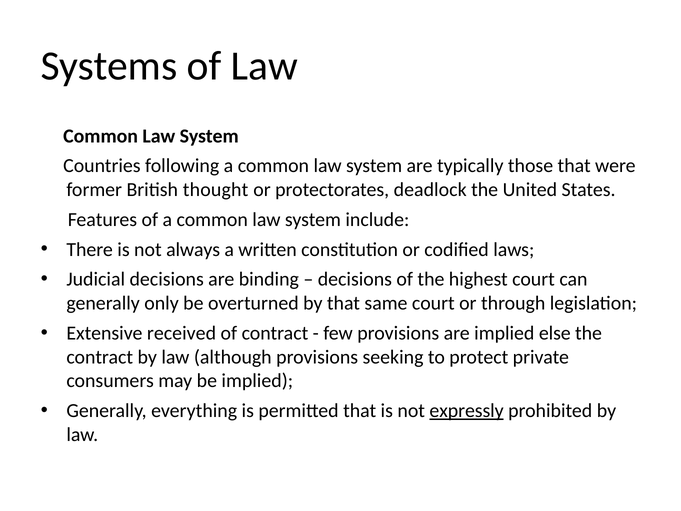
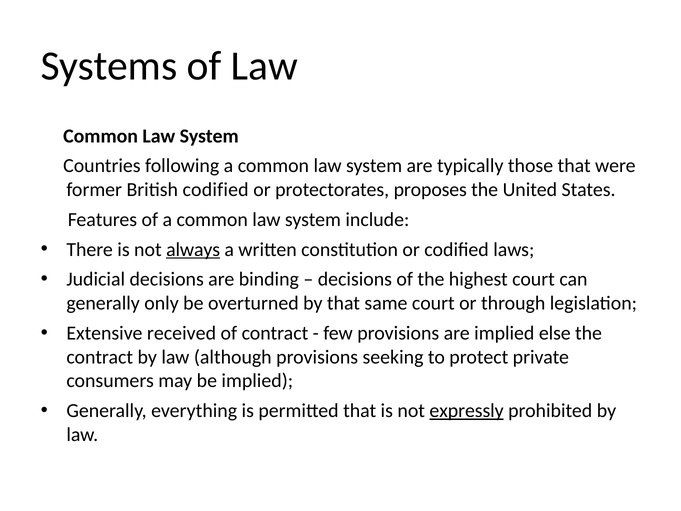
British thought: thought -> codified (216, 190)
deadlock: deadlock -> proposes (430, 190)
always underline: none -> present (193, 249)
